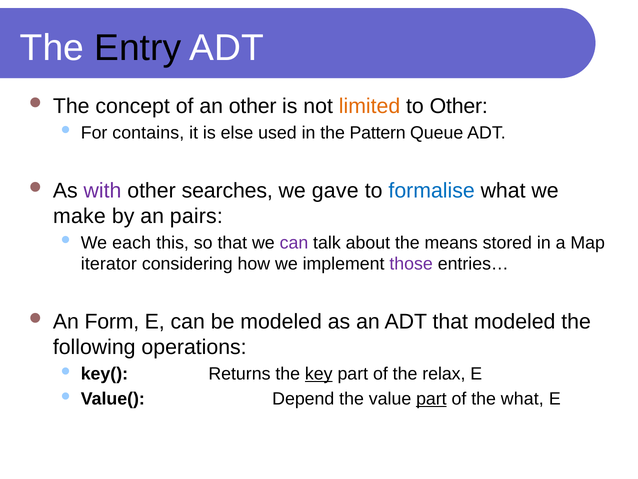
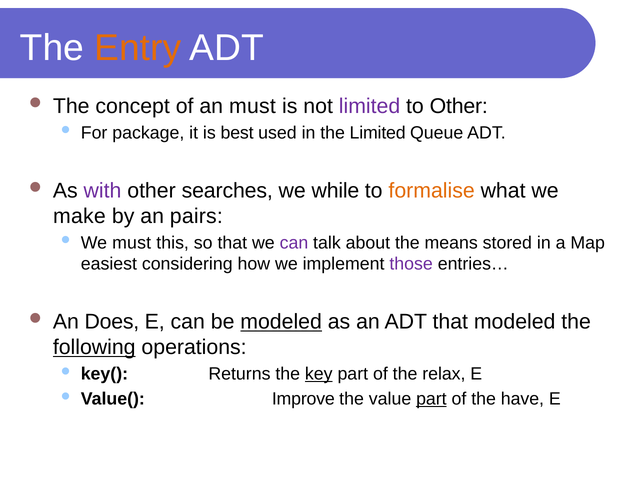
Entry colour: black -> orange (138, 48)
an other: other -> must (252, 106)
limited colour: orange -> purple (370, 106)
contains: contains -> package (148, 133)
else: else -> best (237, 133)
the Pattern: Pattern -> Limited (378, 133)
gave: gave -> while (335, 190)
formalise colour: blue -> orange (432, 190)
We each: each -> must (132, 242)
iterator: iterator -> easiest (109, 264)
Form: Form -> Does (112, 321)
modeled underline: none -> present (281, 321)
following underline: none -> present (94, 347)
Depend: Depend -> Improve (303, 398)
the what: what -> have (522, 398)
